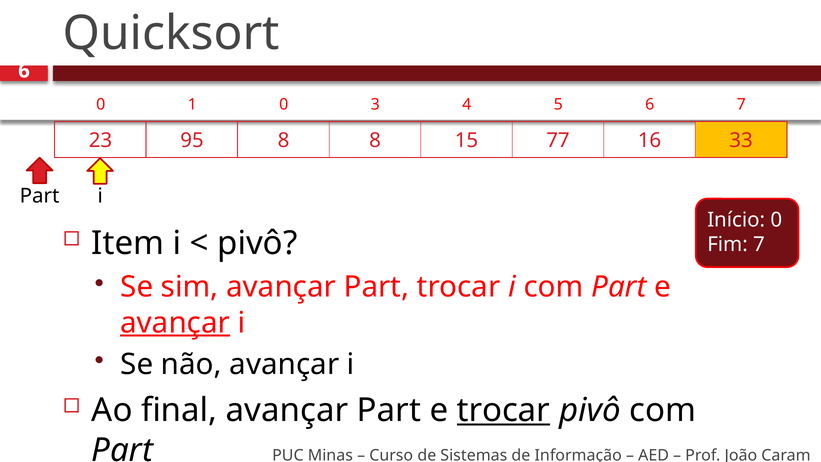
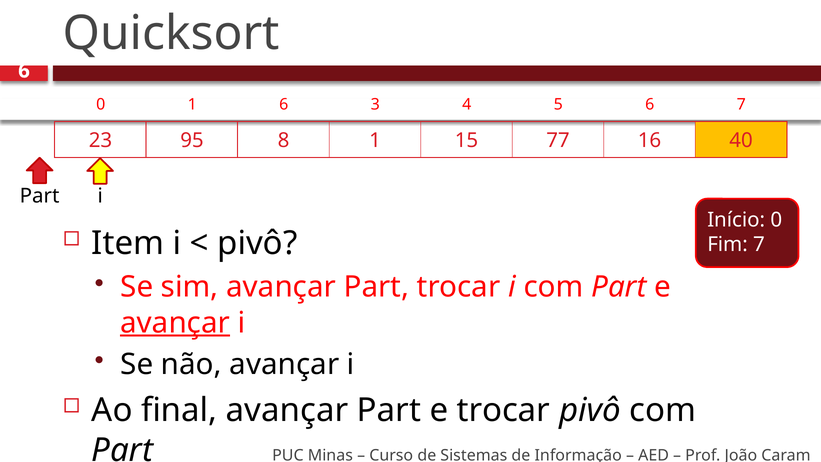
1 0: 0 -> 6 (284, 104)
8 8: 8 -> 1 (375, 141)
33: 33 -> 40 (741, 141)
trocar underline: present -> none (503, 410)
